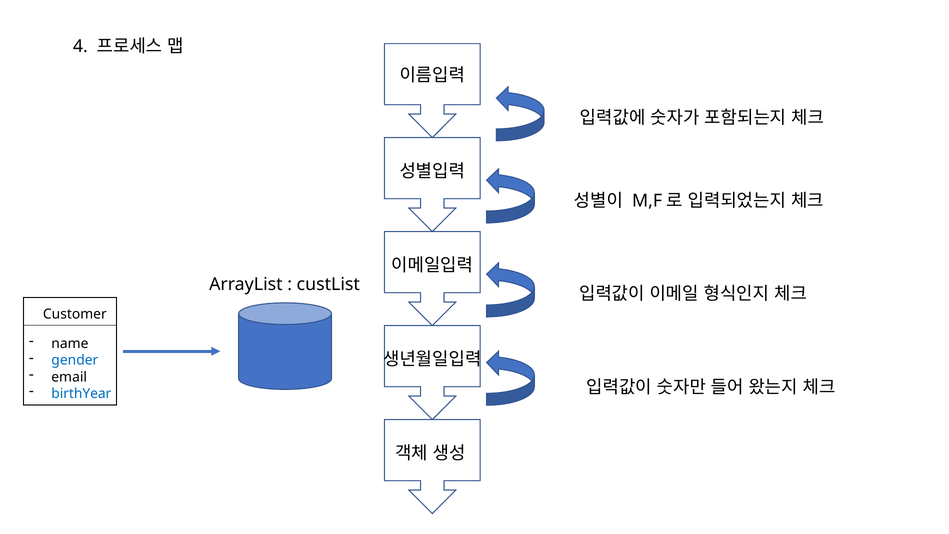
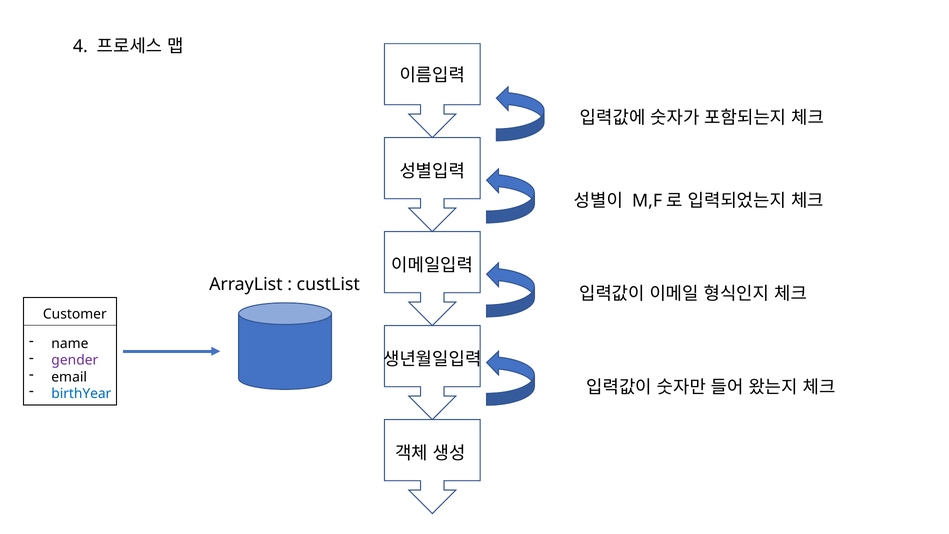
gender colour: blue -> purple (75, 360)
